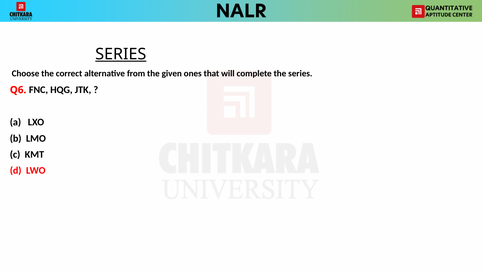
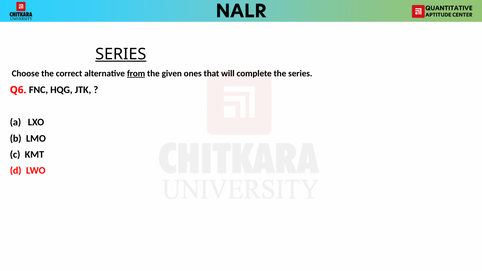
from underline: none -> present (136, 73)
